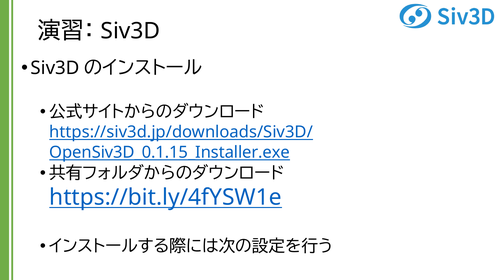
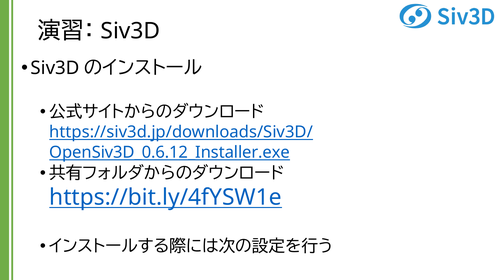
OpenSiv3D_0.1.15_Installer.exe: OpenSiv3D_0.1.15_Installer.exe -> OpenSiv3D_0.6.12_Installer.exe (170, 152)
